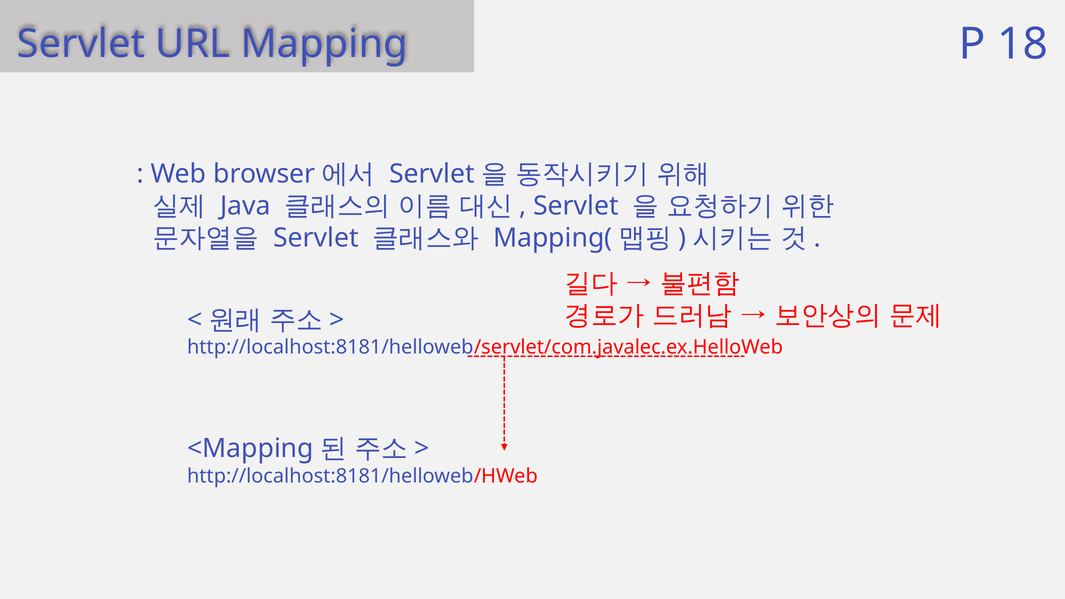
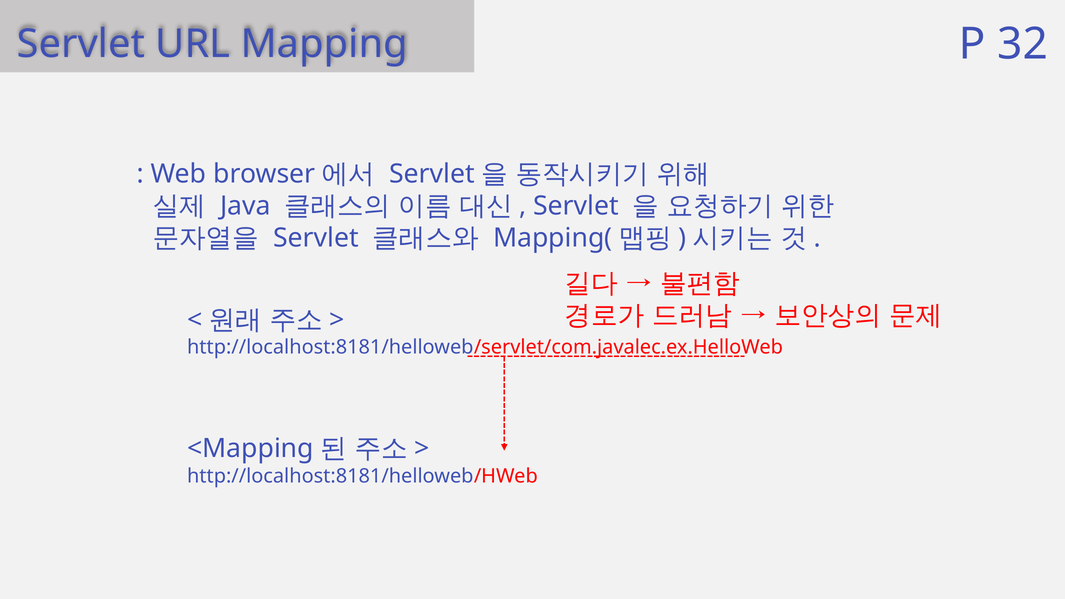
18: 18 -> 32 (1023, 44)
